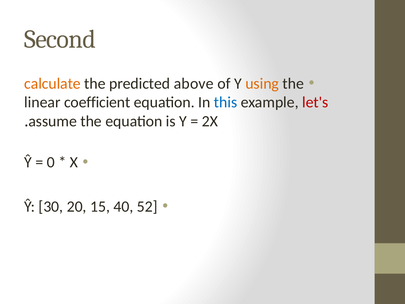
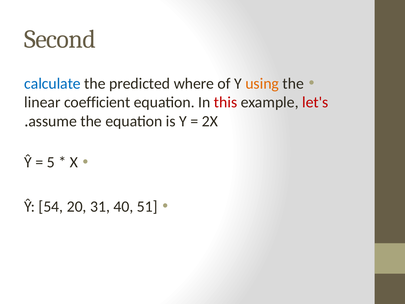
calculate colour: orange -> blue (53, 83)
above: above -> where (194, 83)
this colour: blue -> red (226, 102)
0: 0 -> 5 (51, 162)
30: 30 -> 54 (51, 206)
15: 15 -> 31 (100, 206)
52: 52 -> 51 (147, 206)
